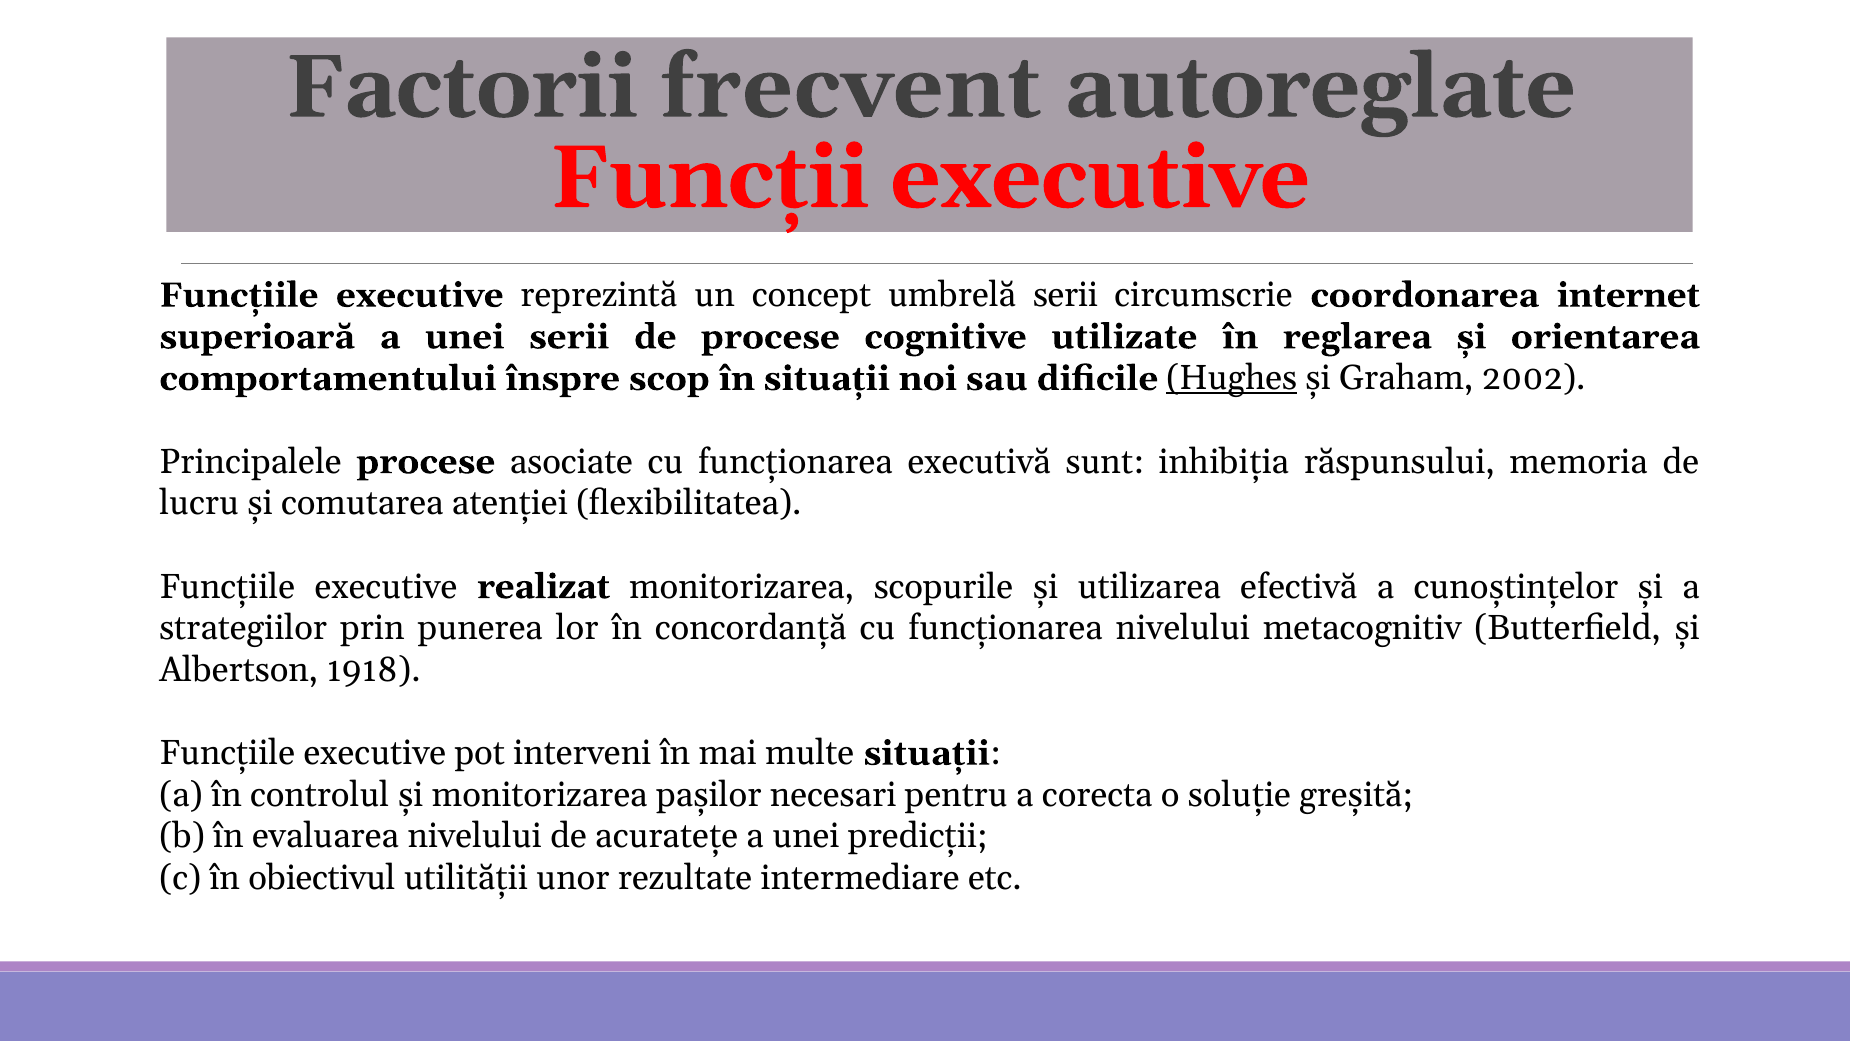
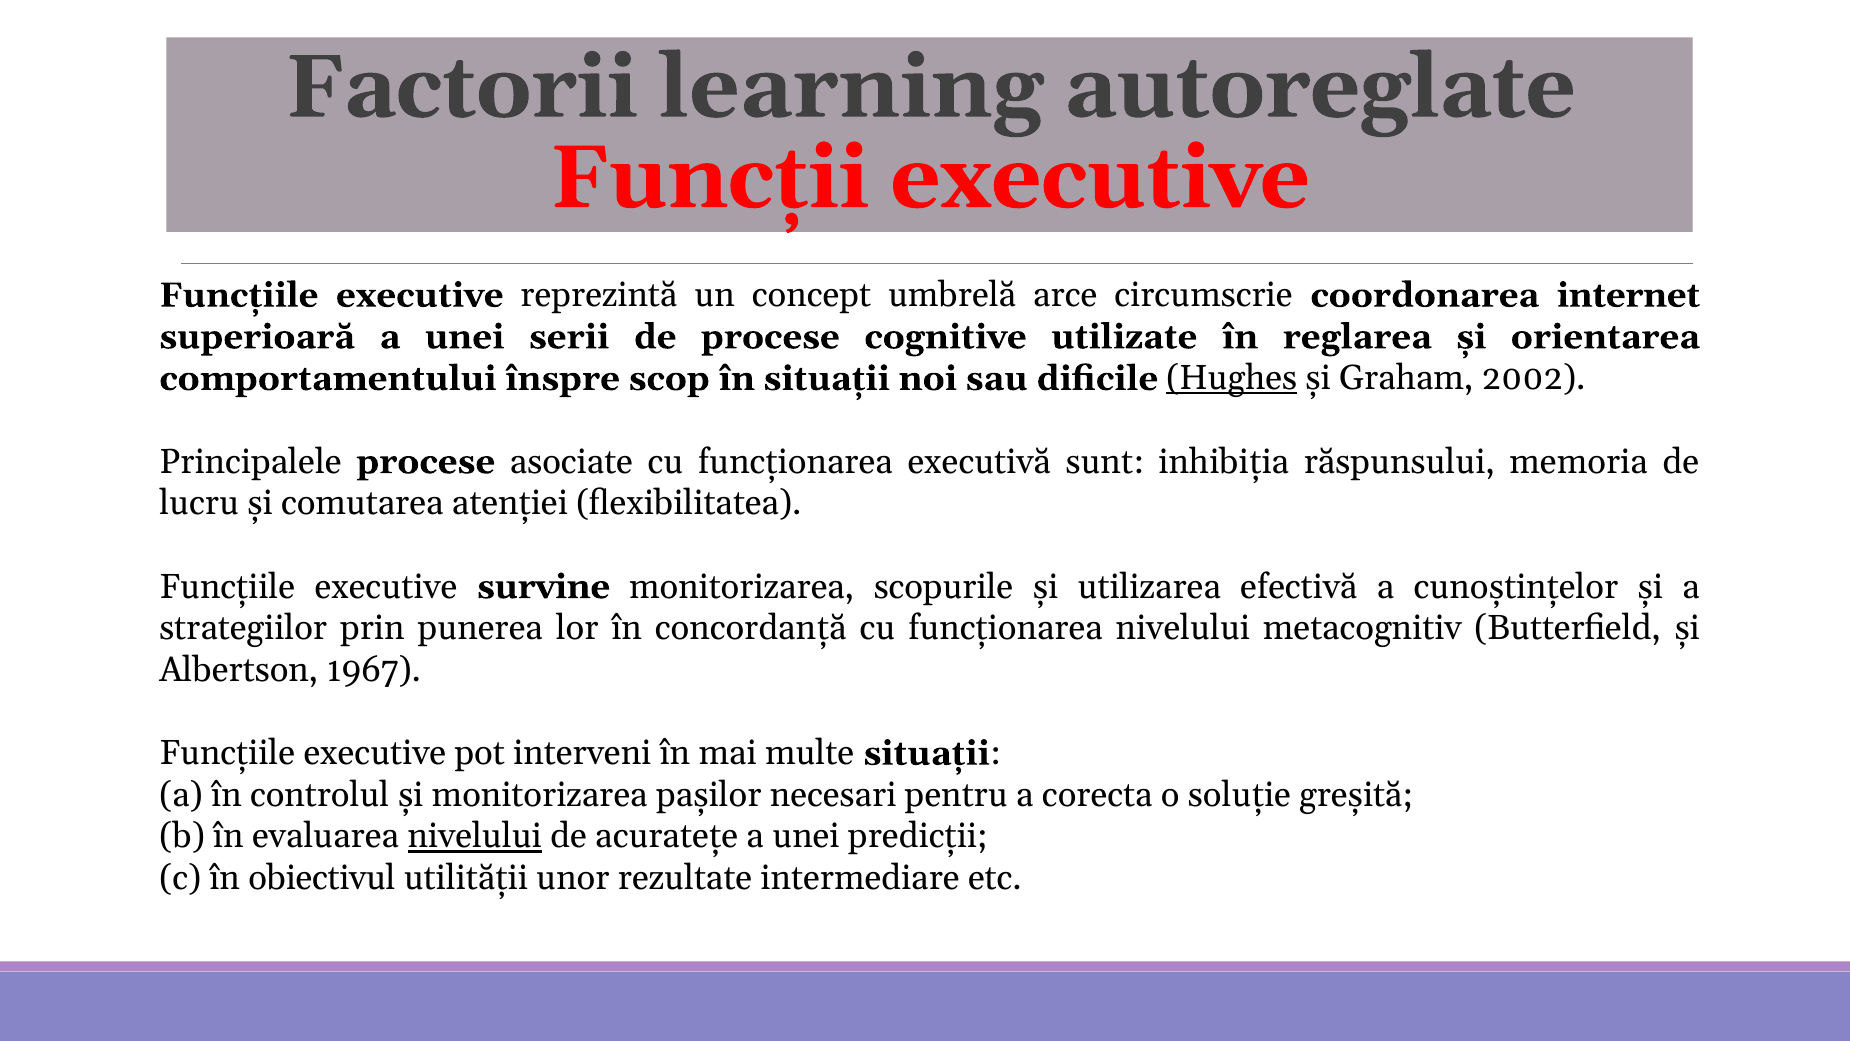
frecvent: frecvent -> learning (851, 87)
umbrelă serii: serii -> arce (1065, 295)
realizat: realizat -> survine (544, 586)
1918: 1918 -> 1967 (374, 670)
nivelului underline: none -> present (475, 836)
